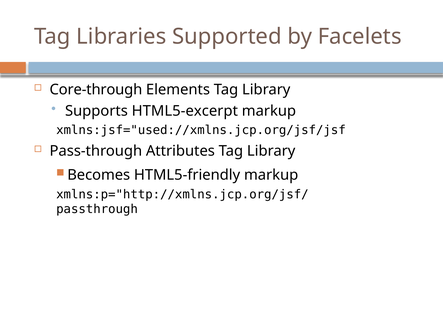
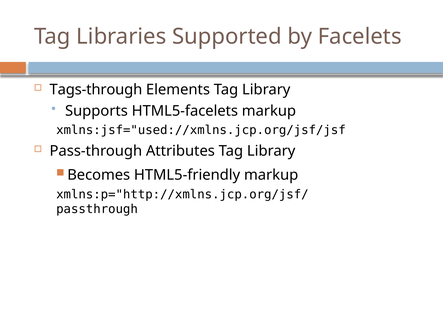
Core-through: Core-through -> Tags-through (96, 90)
HTML5-excerpt: HTML5-excerpt -> HTML5-facelets (185, 111)
